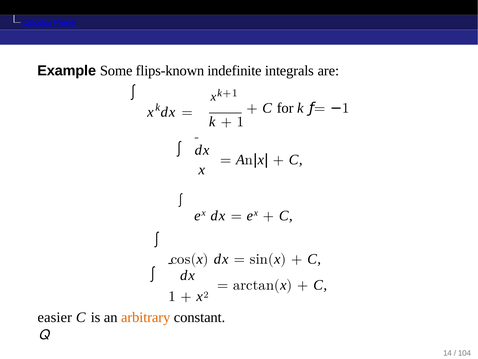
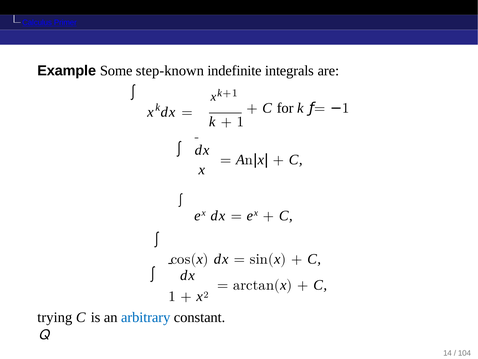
flips-known: flips-known -> step-known (170, 71)
easier: easier -> trying (55, 317)
arbitrary colour: orange -> blue (146, 317)
